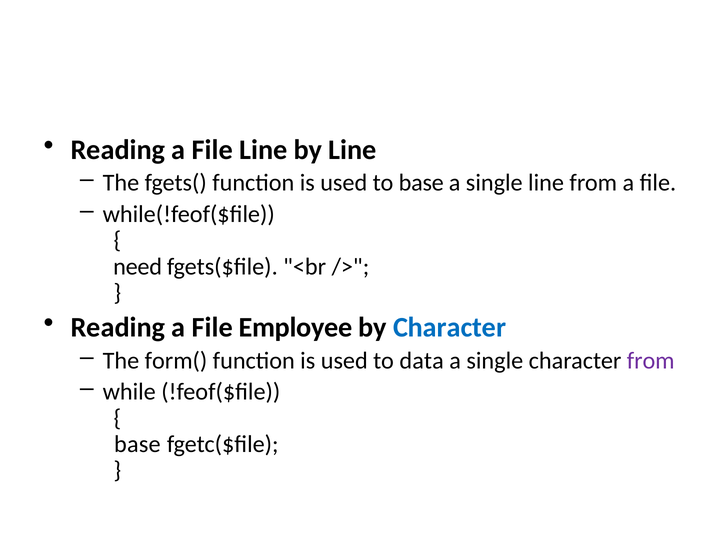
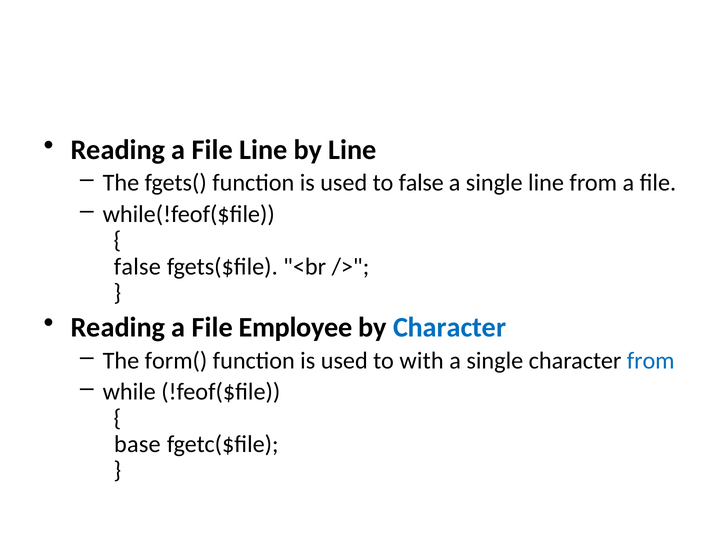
to base: base -> false (421, 183)
need: need -> false (137, 266)
data: data -> with (422, 360)
from colour: purple -> blue (651, 360)
